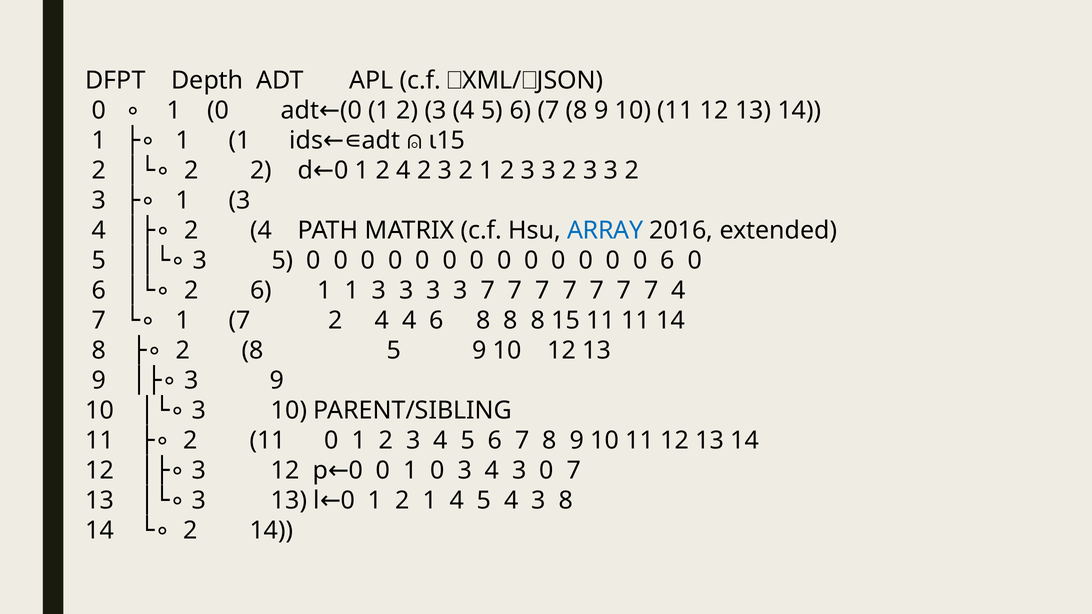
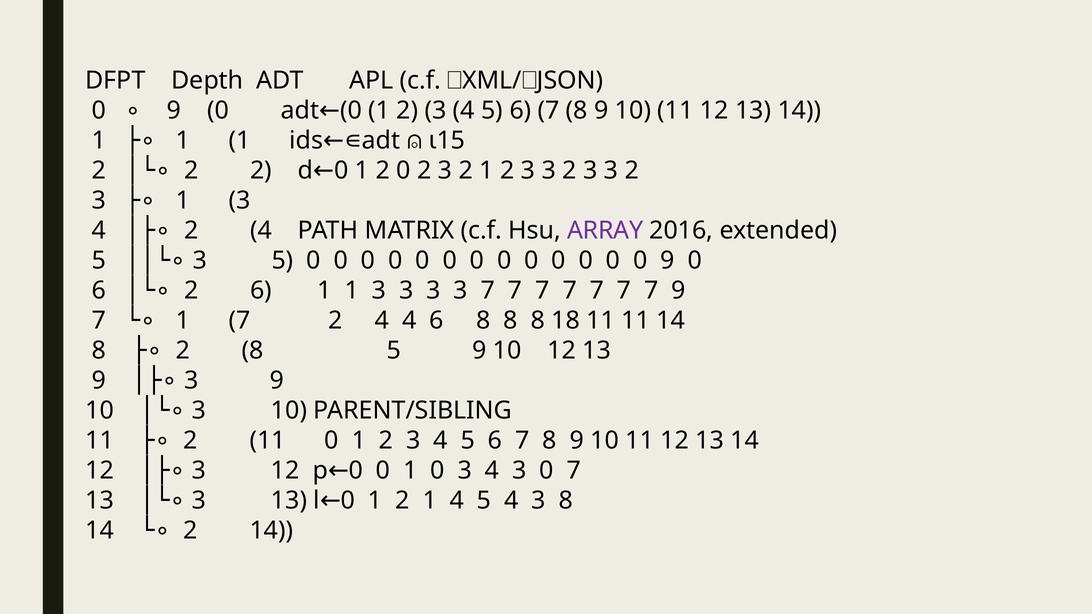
1: 1 -> 9 (174, 110)
1 2 4: 4 -> 0 (404, 170)
ARRAY colour: blue -> purple (605, 230)
0 0 6: 6 -> 9 (668, 260)
7 4: 4 -> 9 (679, 290)
8 15: 15 -> 18 (566, 320)
